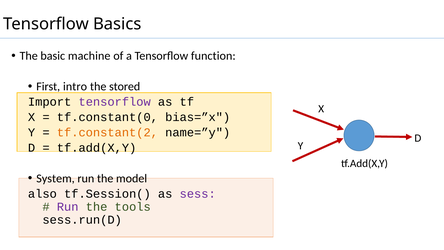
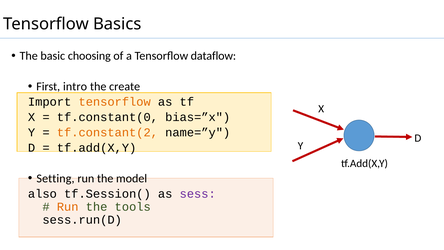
machine: machine -> choosing (89, 56)
function: function -> dataflow (213, 56)
stored: stored -> create (125, 87)
tensorflow colour: purple -> orange (115, 102)
System: System -> Setting (55, 178)
Run colour: purple -> orange (68, 207)
